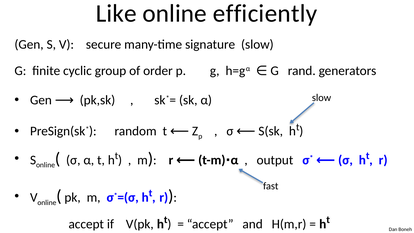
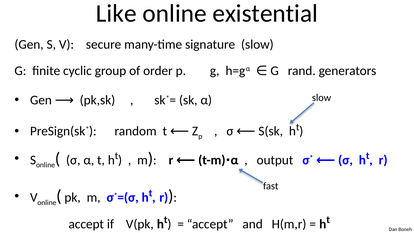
efficiently: efficiently -> existential (265, 13)
